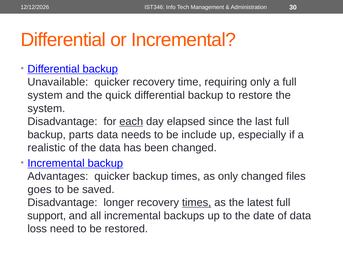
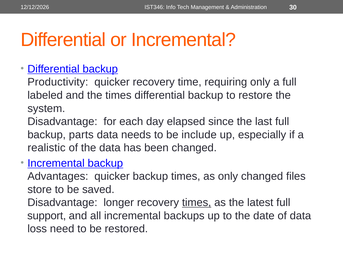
Unavailable: Unavailable -> Productivity (58, 82)
system: system -> labeled (45, 95)
the quick: quick -> times (118, 95)
each underline: present -> none (131, 122)
goes: goes -> store (40, 190)
